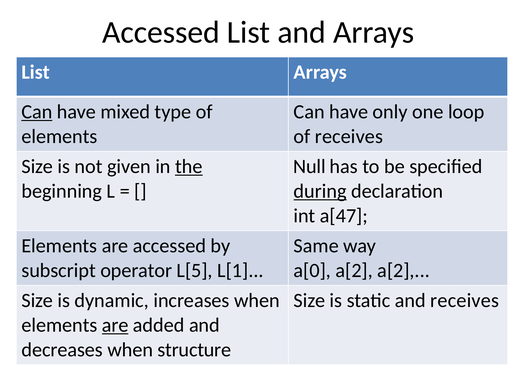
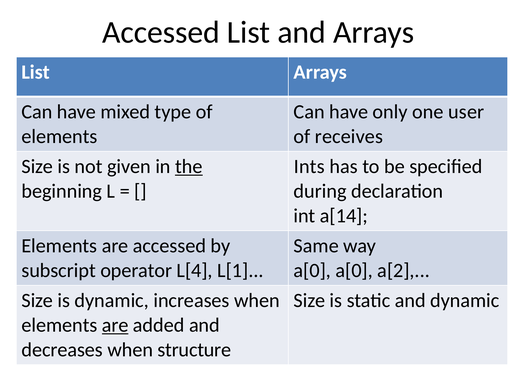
Can underline: present -> none (37, 112)
loop: loop -> user (466, 112)
Null: Null -> Ints (309, 166)
during underline: present -> none (320, 191)
a[47: a[47 -> a[14 (344, 216)
L[5: L[5 -> L[4 (195, 271)
a[0 a[2: a[2 -> a[0 (354, 271)
and receives: receives -> dynamic (465, 300)
